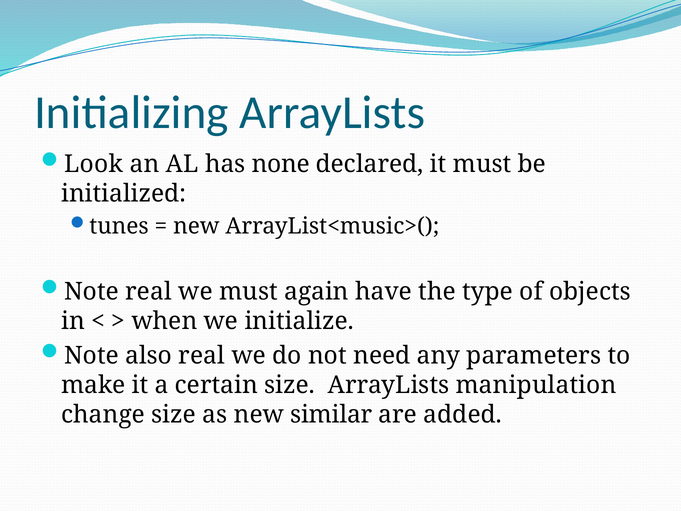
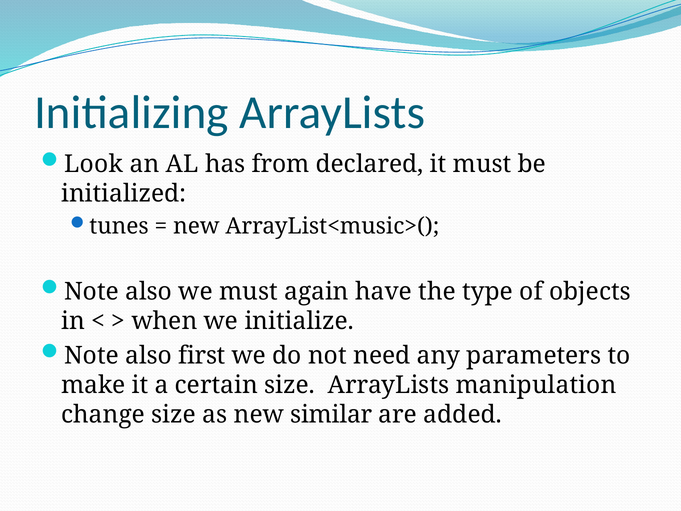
none: none -> from (281, 164)
real: real -> also (149, 291)
also real: real -> first (202, 355)
